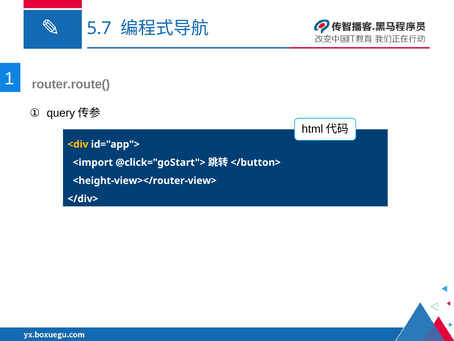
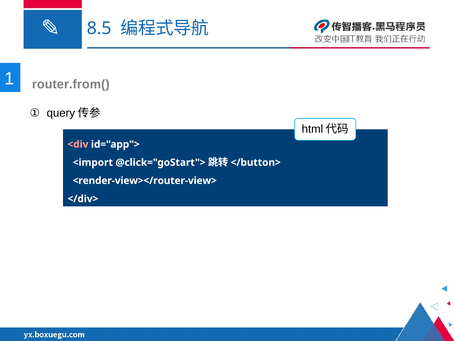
5.7: 5.7 -> 8.5 (99, 28)
router.route(: router.route( -> router.from( (71, 84)
<div colour: yellow -> pink (78, 144)
<height-view></router-view>: <height-view></router-view> -> <render-view></router-view> (145, 180)
